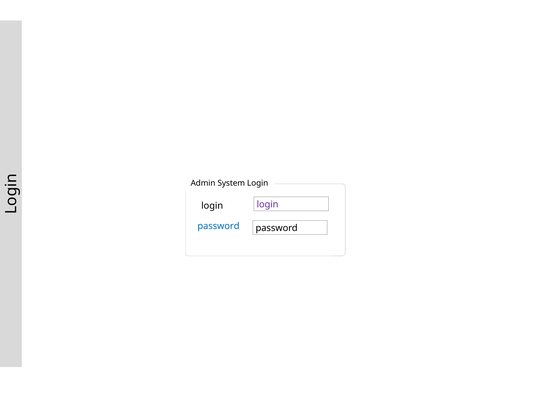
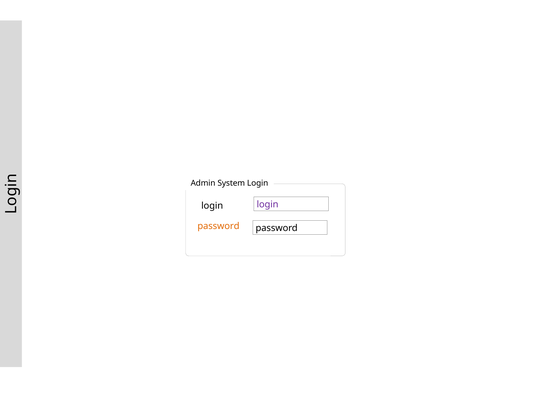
password colour: blue -> orange (218, 226)
